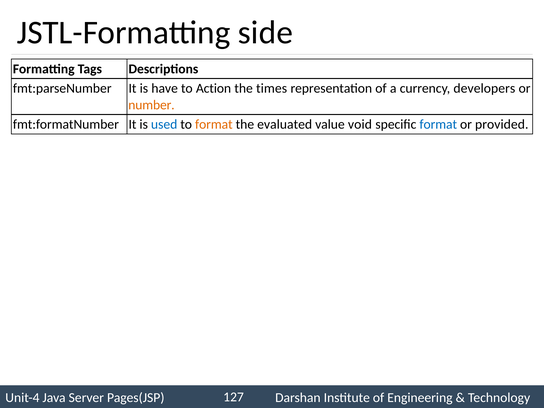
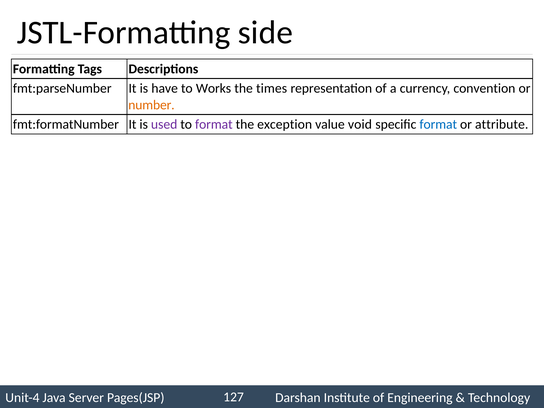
Action: Action -> Works (214, 88)
developers: developers -> convention (484, 88)
used colour: blue -> purple (164, 124)
format colour: orange -> purple (214, 124)
evaluated: evaluated -> exception (285, 124)
provided: provided -> attribute (502, 124)
